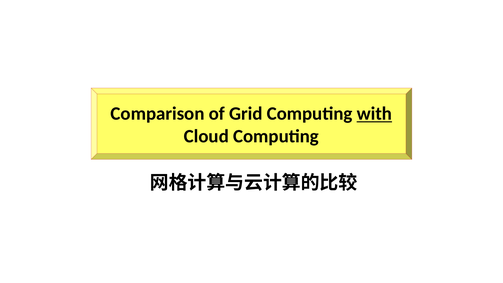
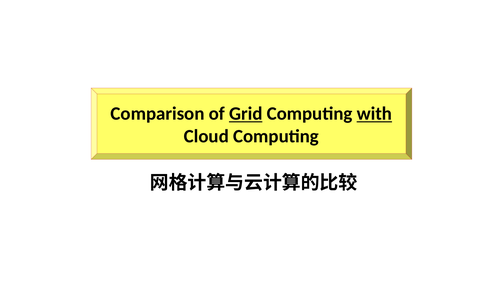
Grid underline: none -> present (246, 114)
